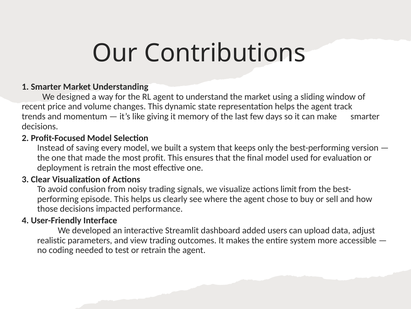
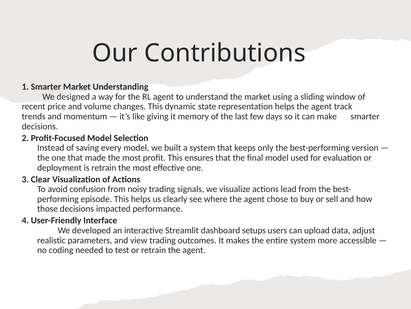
limit: limit -> lead (289, 189)
added: added -> setups (254, 230)
